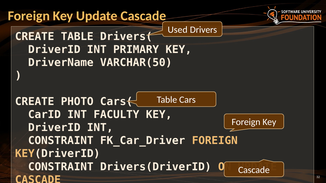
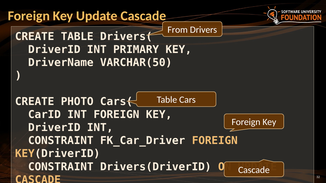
Used: Used -> From (178, 30)
INT FACULTY: FACULTY -> FOREIGN (116, 115)
